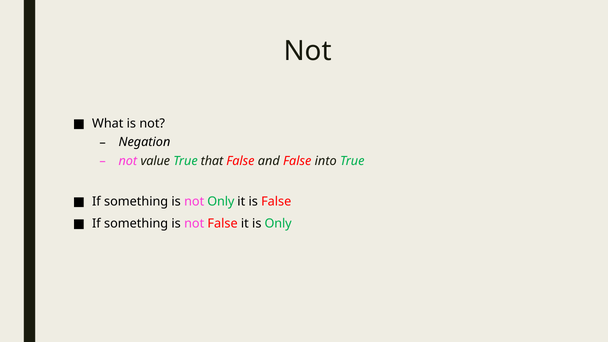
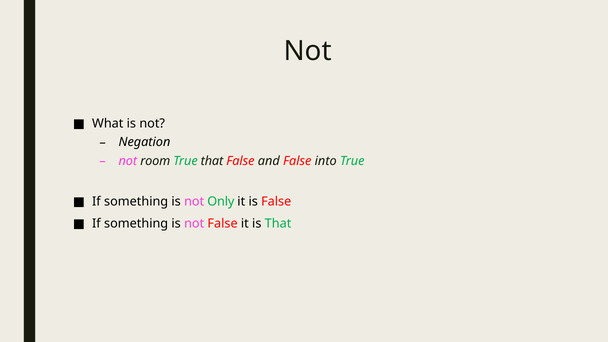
value: value -> room (155, 161)
is Only: Only -> That (278, 224)
